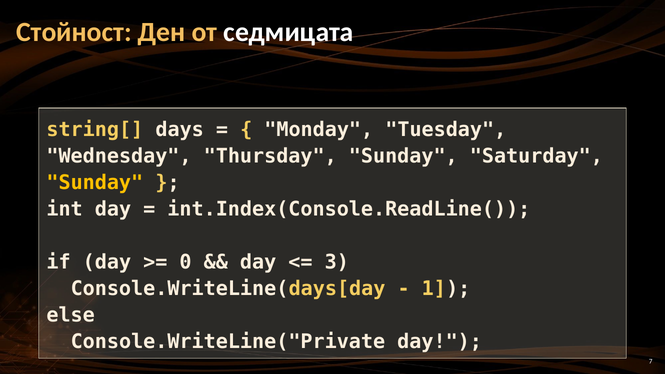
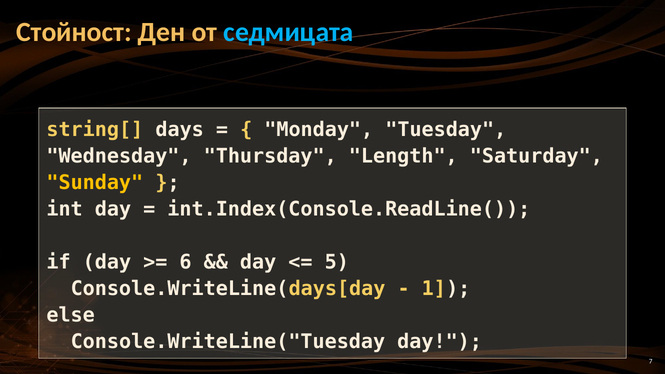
седмицата colour: white -> light blue (288, 32)
Thursday Sunday: Sunday -> Length (403, 156)
0: 0 -> 6 (186, 262)
3: 3 -> 5 (337, 262)
Console.WriteLine("Private: Console.WriteLine("Private -> Console.WriteLine("Tuesday (228, 342)
